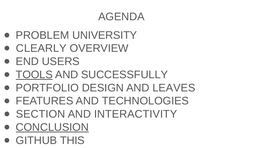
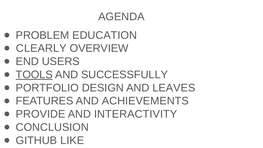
UNIVERSITY: UNIVERSITY -> EDUCATION (105, 35)
TECHNOLOGIES: TECHNOLOGIES -> ACHIEVEMENTS (145, 101)
SECTION: SECTION -> PROVIDE (41, 114)
CONCLUSION underline: present -> none (52, 127)
THIS: THIS -> LIKE (72, 140)
